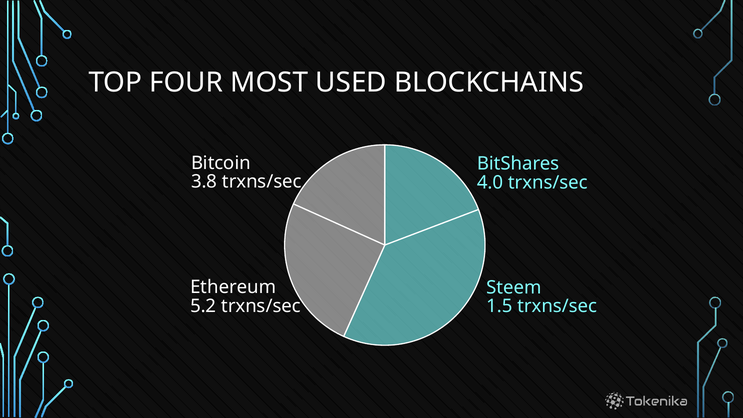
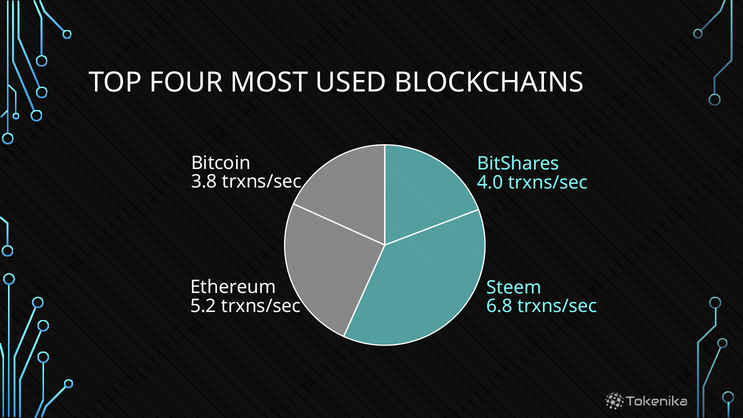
1.5: 1.5 -> 6.8 (499, 306)
